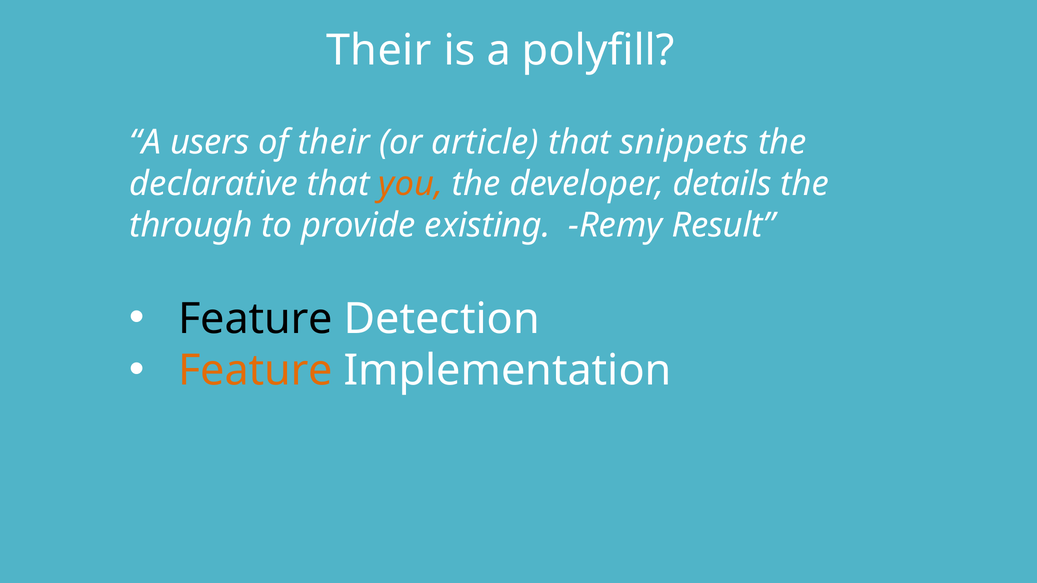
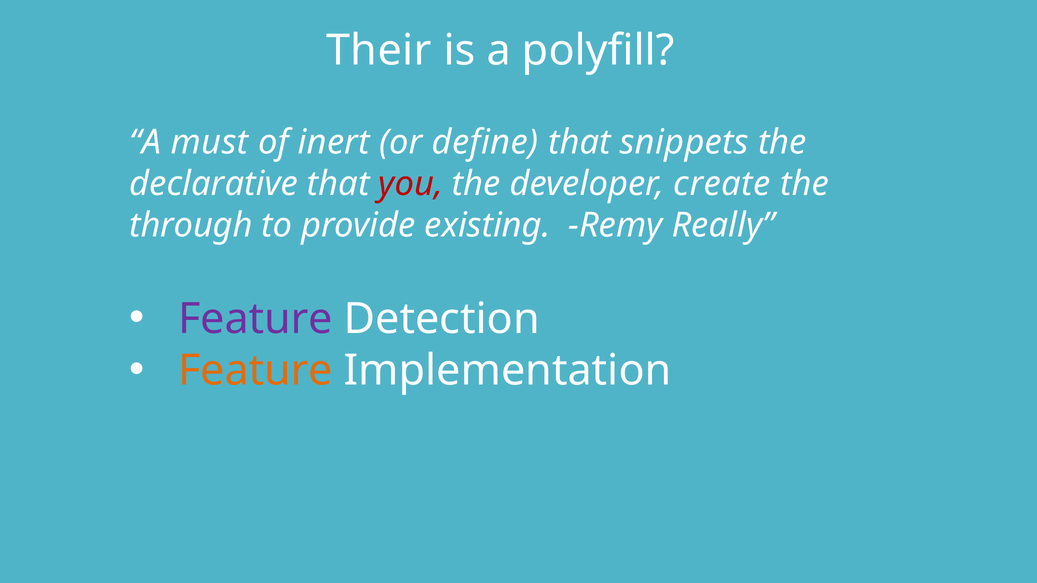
users: users -> must (210, 142)
of their: their -> inert (334, 142)
article: article -> define (485, 142)
you colour: orange -> red (411, 184)
details: details -> create (722, 184)
Result: Result -> Really (723, 225)
Feature colour: black -> purple (255, 319)
